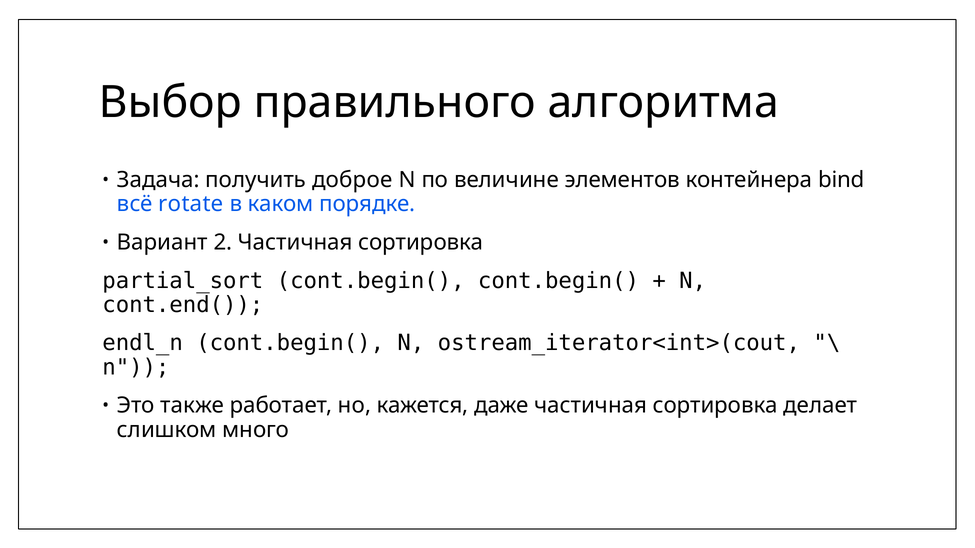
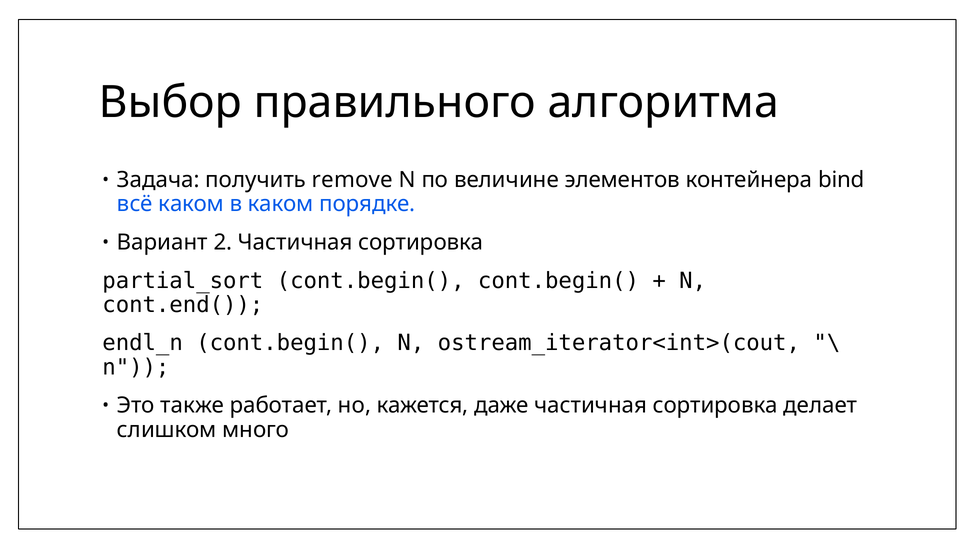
доброе: доброе -> remove (352, 180)
всё rotate: rotate -> каком (191, 204)
